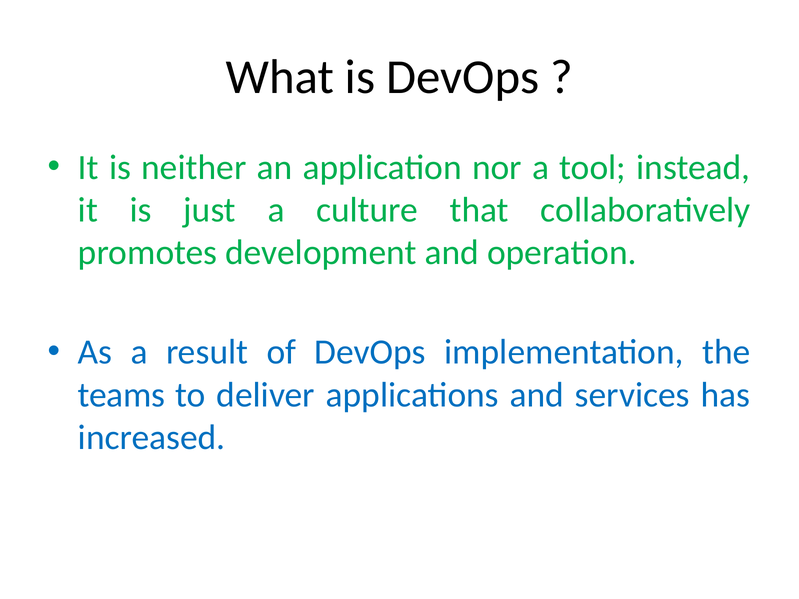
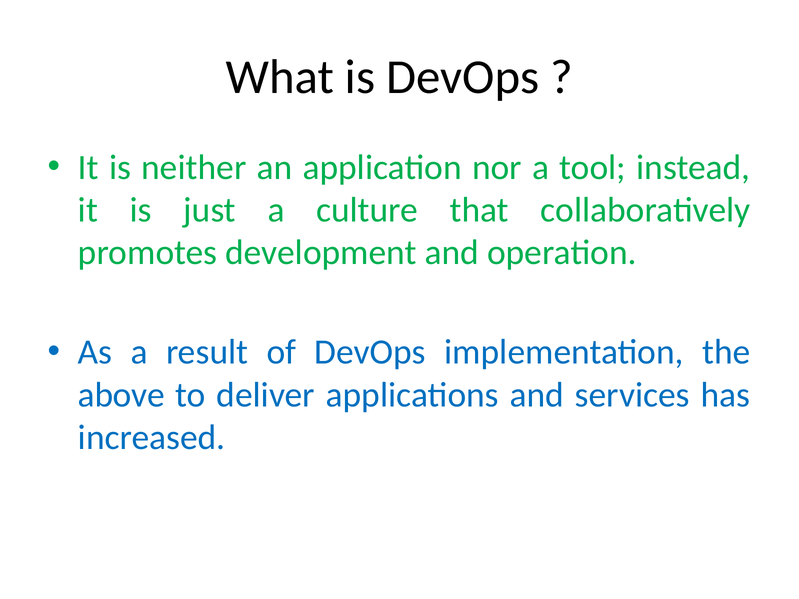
teams: teams -> above (121, 395)
